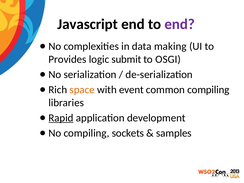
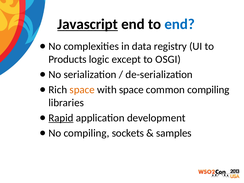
Javascript underline: none -> present (88, 24)
end colour: purple -> blue (180, 24)
making: making -> registry (170, 46)
Provides: Provides -> Products (68, 59)
submit: submit -> except (126, 59)
with event: event -> space (131, 90)
